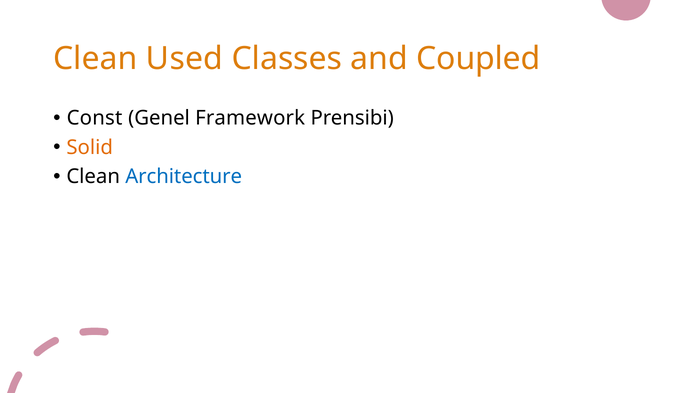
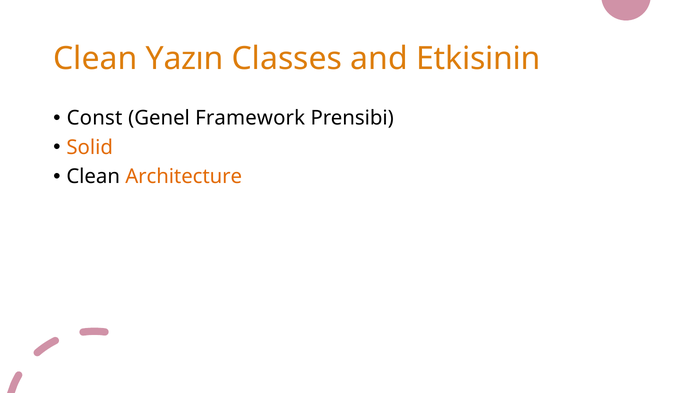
Used: Used -> Yazın (185, 59)
Coupled: Coupled -> Etkisinin (478, 59)
Architecture colour: blue -> orange (184, 177)
